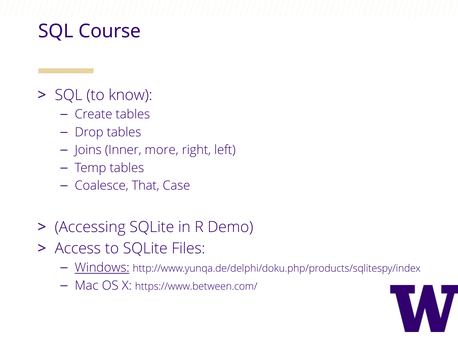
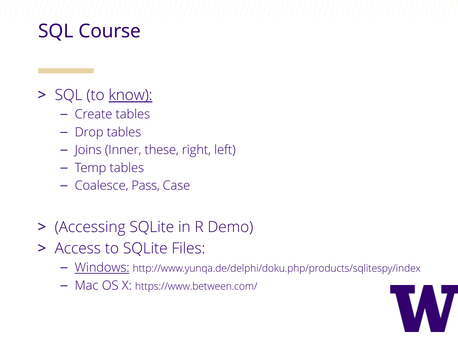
know underline: none -> present (130, 95)
more: more -> these (162, 150)
That: That -> Pass (146, 185)
